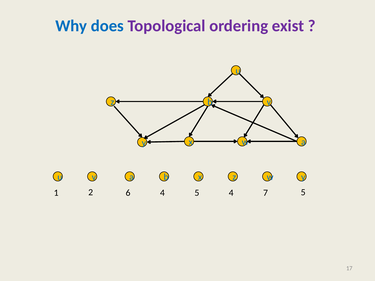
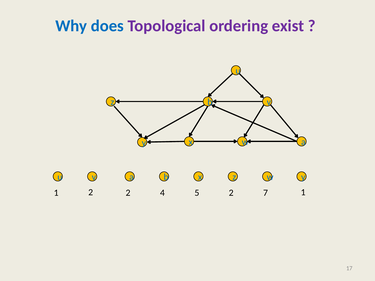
2 6: 6 -> 2 (128, 193)
5 4: 4 -> 2 (231, 193)
7 5: 5 -> 1 (303, 192)
